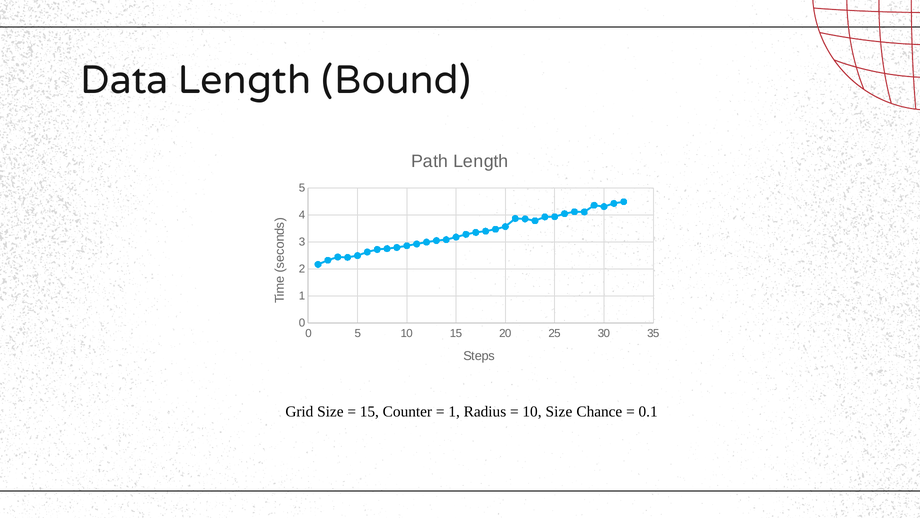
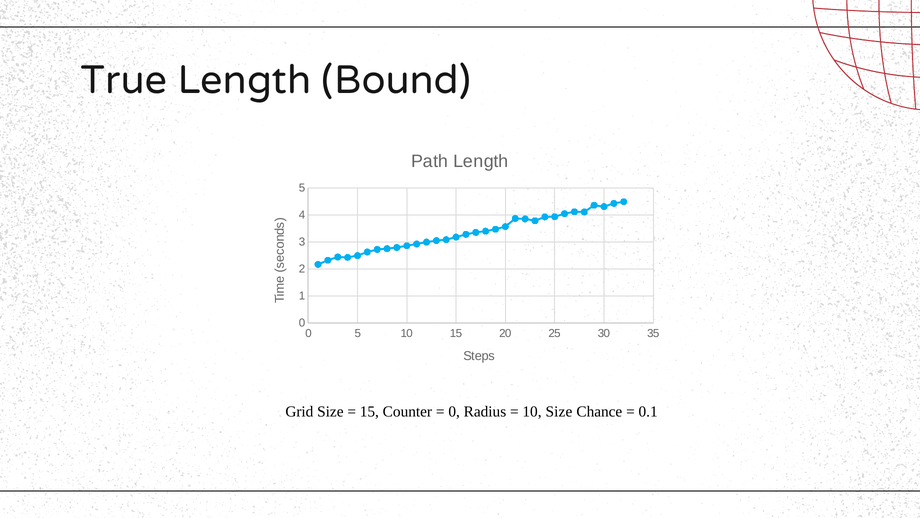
Data: Data -> True (124, 80)
1: 1 -> 0 (454, 412)
